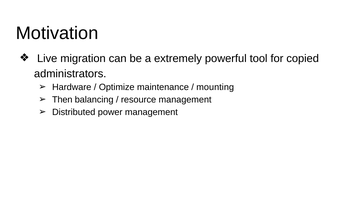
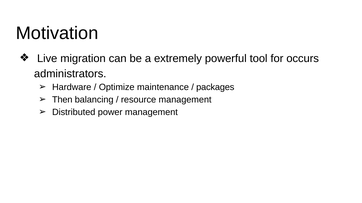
copied: copied -> occurs (303, 59)
mounting: mounting -> packages (215, 87)
